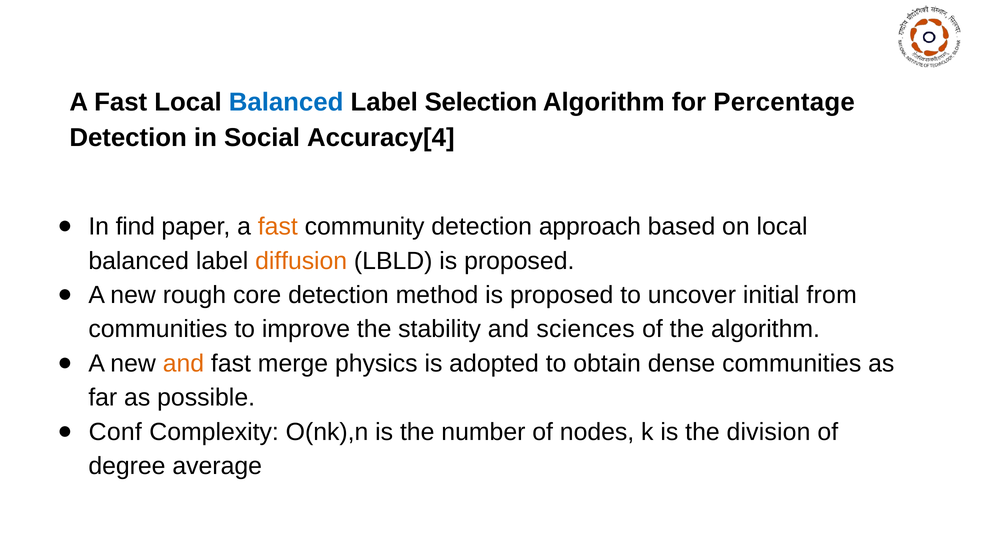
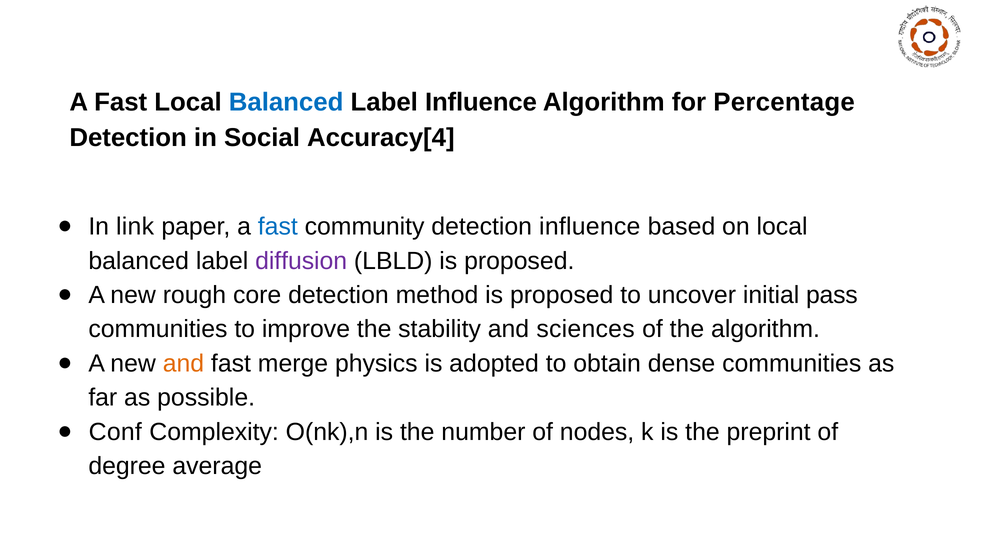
Label Selection: Selection -> Influence (481, 102)
find: find -> link (135, 227)
fast colour: orange -> blue (278, 227)
detection approach: approach -> influence (590, 227)
diffusion colour: orange -> purple (301, 261)
from: from -> pass (832, 295)
division: division -> preprint (769, 432)
